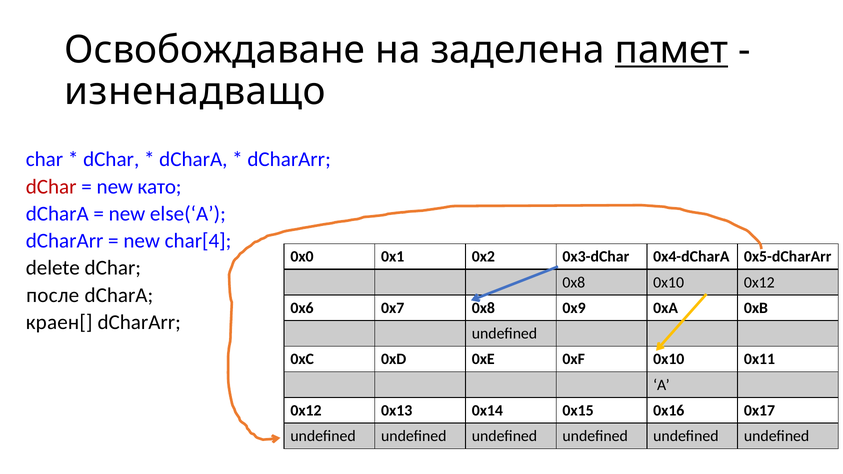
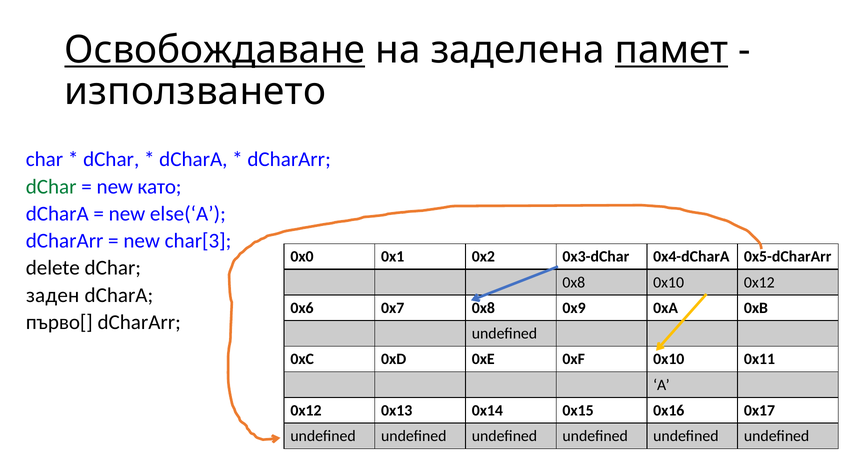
Освобождаване underline: none -> present (215, 50)
изненадващо: изненадващо -> използването (195, 92)
dChar colour: red -> green (51, 187)
char[4: char[4 -> char[3 (198, 241)
после: после -> заден (53, 295)
краен[: краен[ -> първо[ (59, 322)
